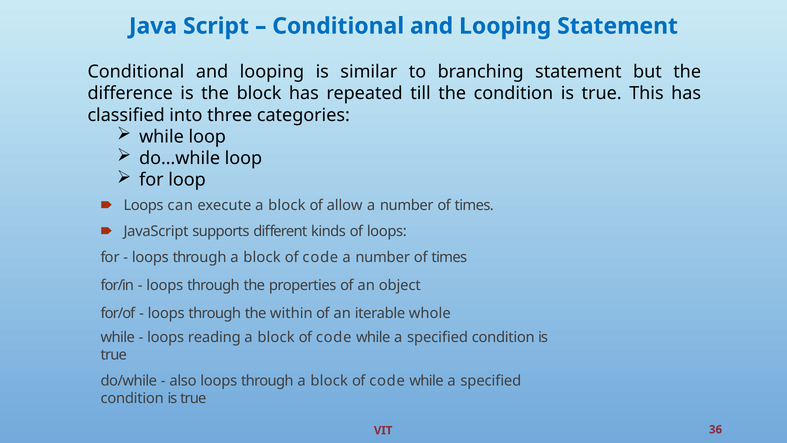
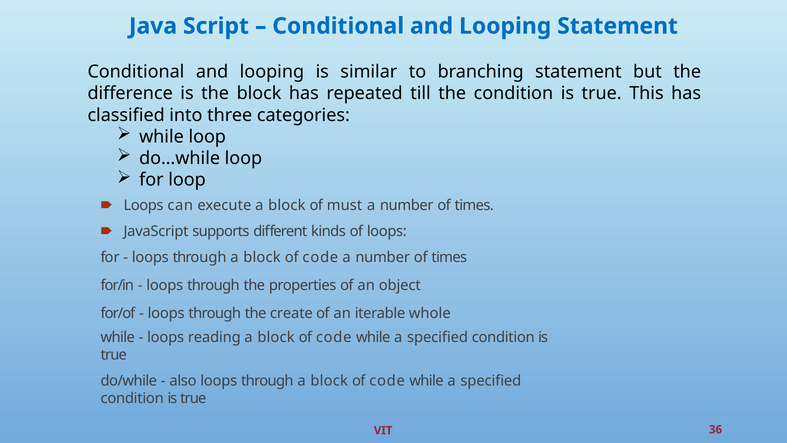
allow: allow -> must (345, 205)
within: within -> create (291, 313)
